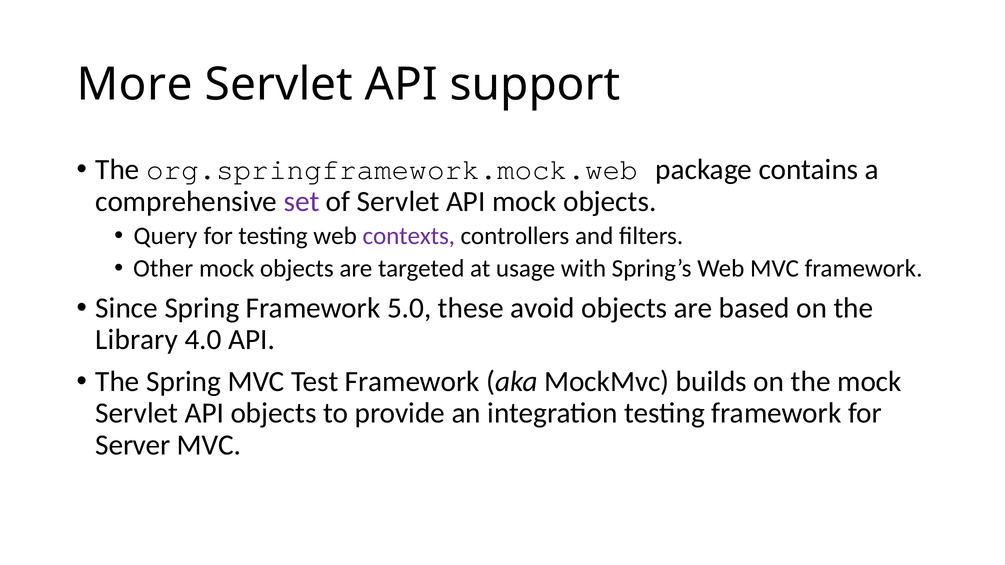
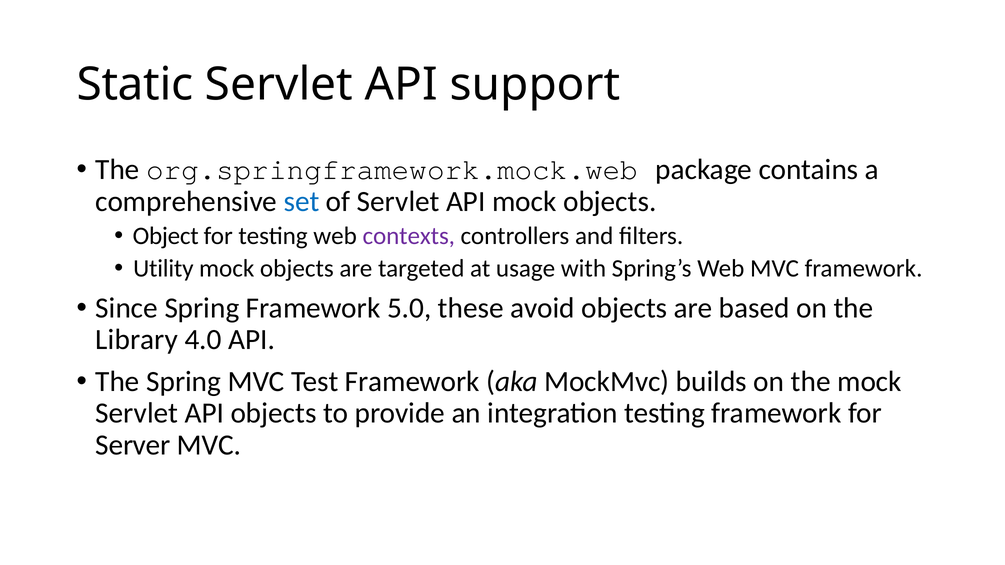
More: More -> Static (135, 84)
set colour: purple -> blue (302, 201)
Query: Query -> Object (166, 236)
Other: Other -> Utility (163, 268)
